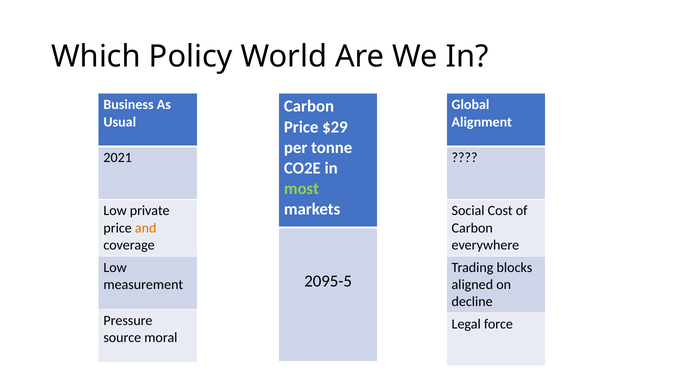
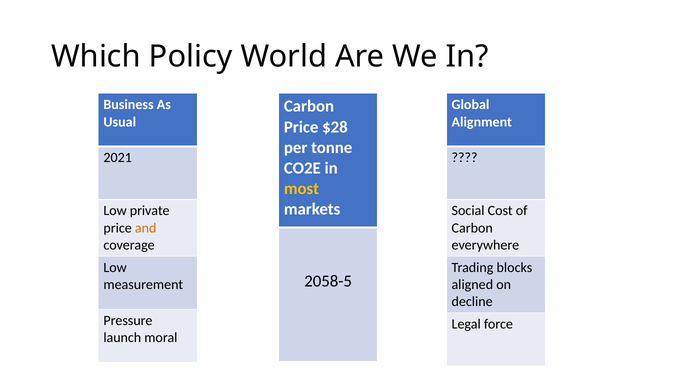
$29: $29 -> $28 (335, 127)
most colour: light green -> yellow (301, 188)
2095-5: 2095-5 -> 2058-5 (328, 281)
source: source -> launch (122, 337)
